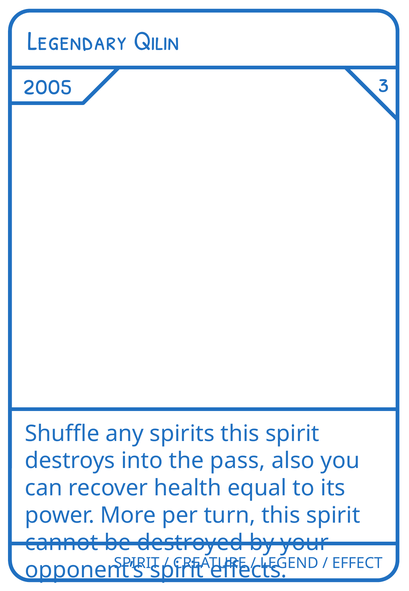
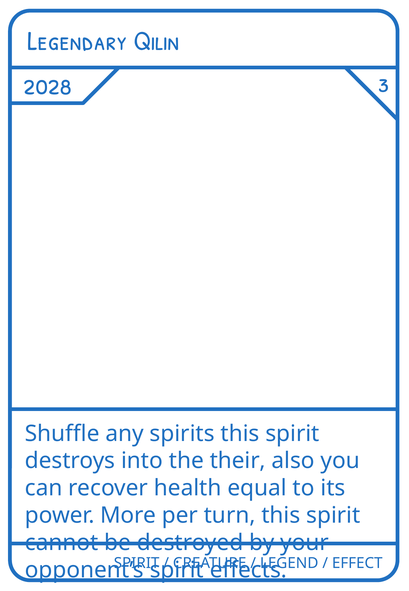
2005: 2005 -> 2028 (48, 88)
pass: pass -> their (238, 461)
